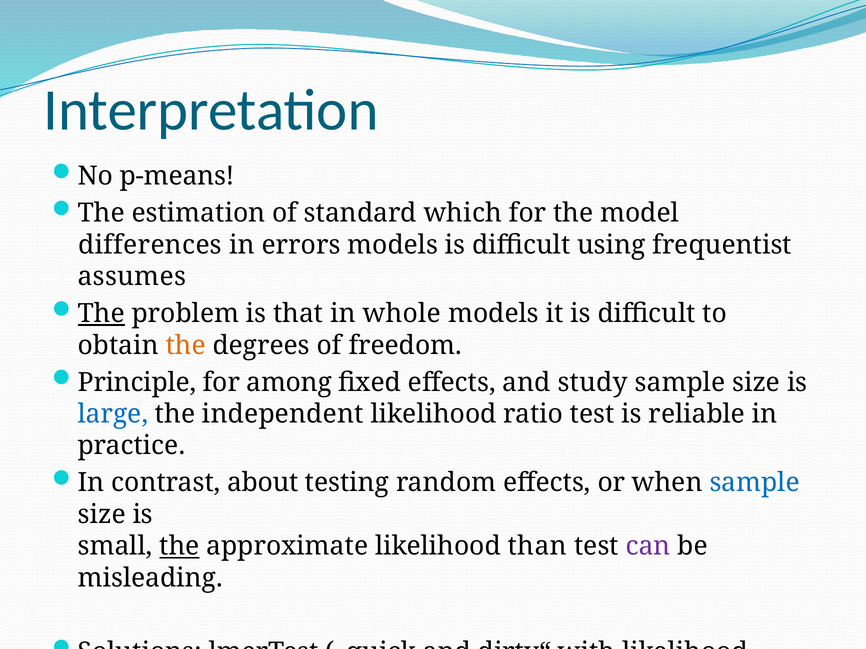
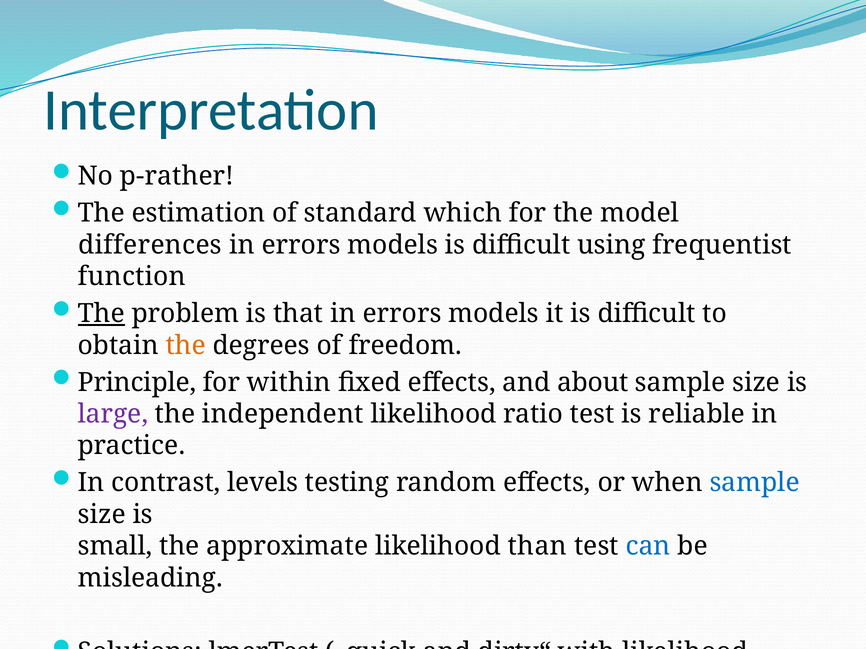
p-means: p-means -> p-rather (177, 176)
assumes: assumes -> function (132, 277)
that in whole: whole -> errors (402, 314)
among: among -> within (289, 383)
study: study -> about (593, 383)
large colour: blue -> purple (113, 414)
about: about -> levels (263, 483)
the underline: present -> none (179, 547)
can colour: purple -> blue (648, 547)
